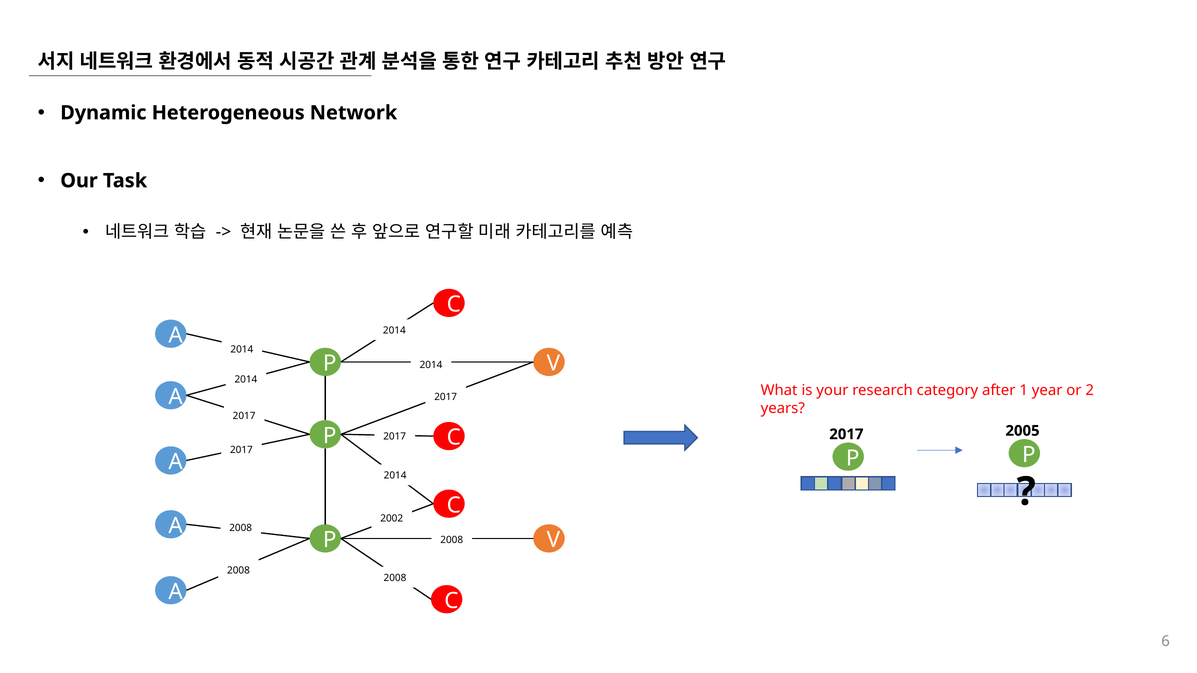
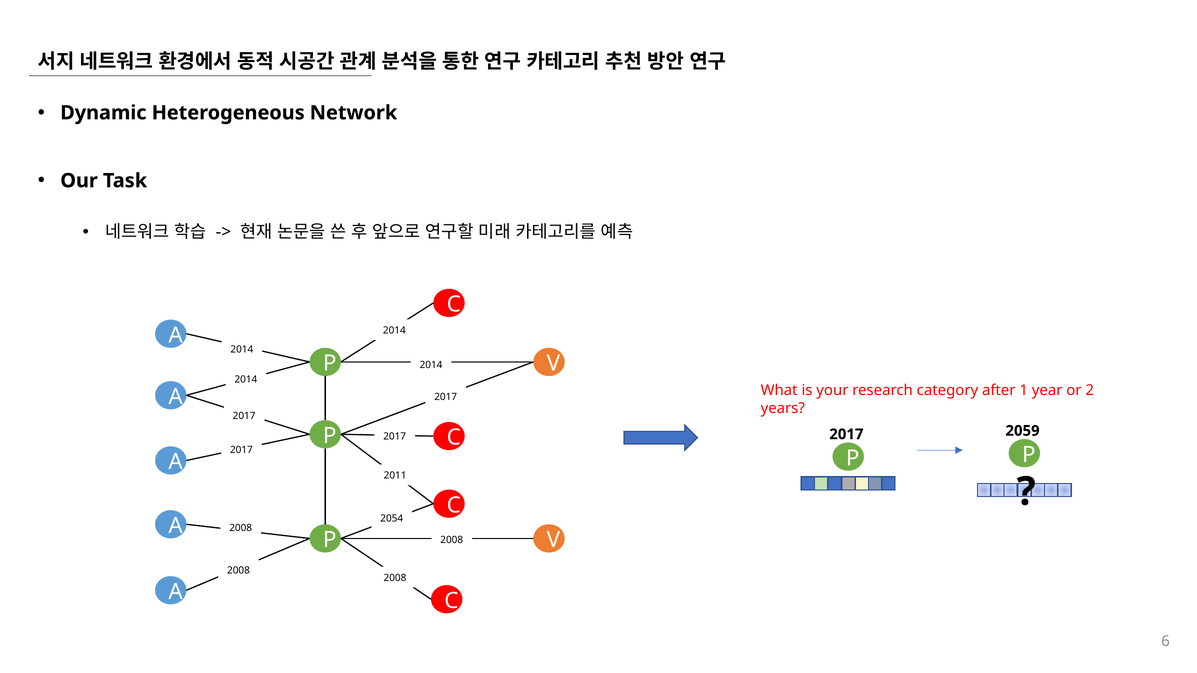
2005: 2005 -> 2059 (1023, 431)
2014: 2014 -> 2011 (395, 476)
2002: 2002 -> 2054 (392, 519)
